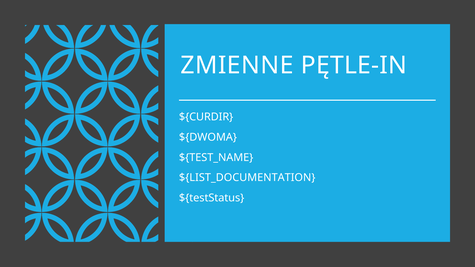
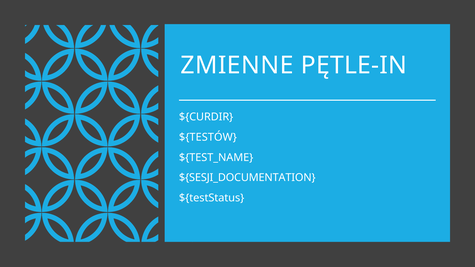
${DWOMA: ${DWOMA -> ${TESTÓW (208, 137)
${LIST_DOCUMENTATION: ${LIST_DOCUMENTATION -> ${SESJI_DOCUMENTATION (247, 178)
